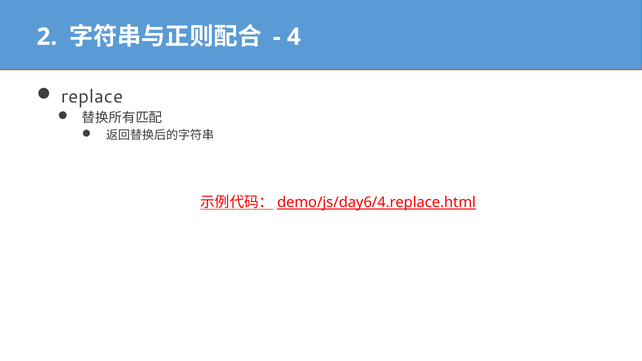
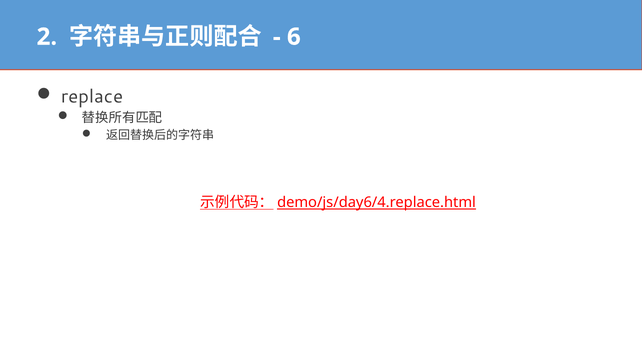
4: 4 -> 6 (294, 37)
